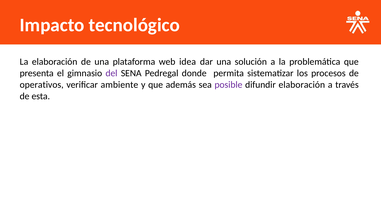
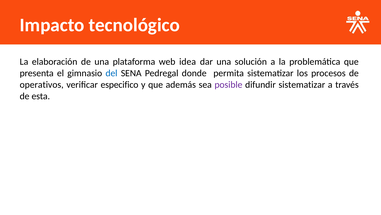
del colour: purple -> blue (111, 73)
ambiente: ambiente -> especifico (120, 84)
difundir elaboración: elaboración -> sistematizar (302, 84)
